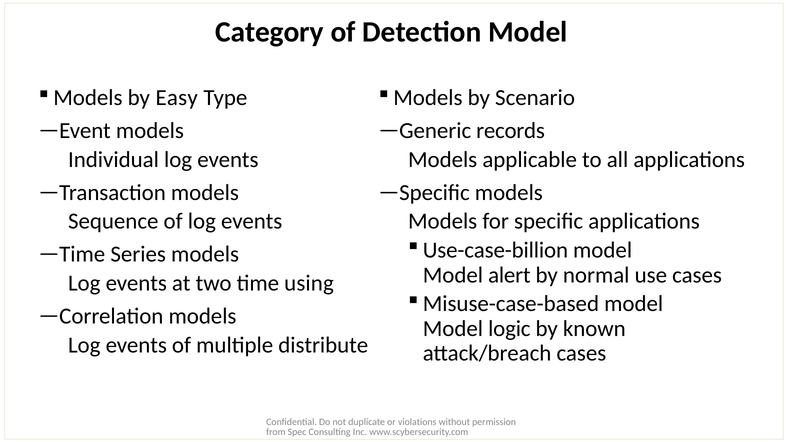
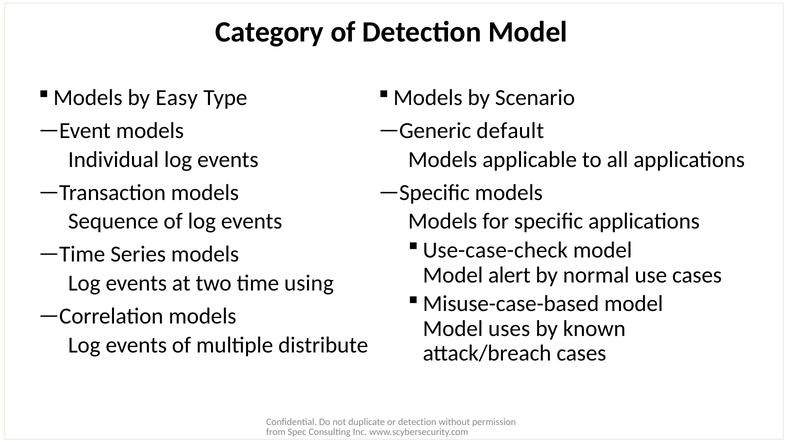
records: records -> default (510, 131)
Use-case-billion: Use-case-billion -> Use-case-check (495, 250)
logic: logic -> uses (509, 329)
or violations: violations -> detection (417, 422)
